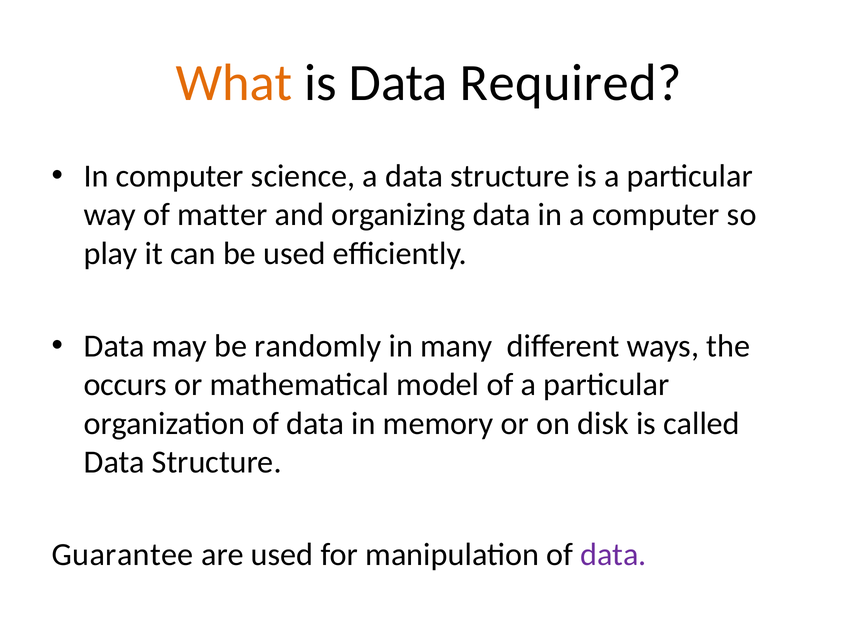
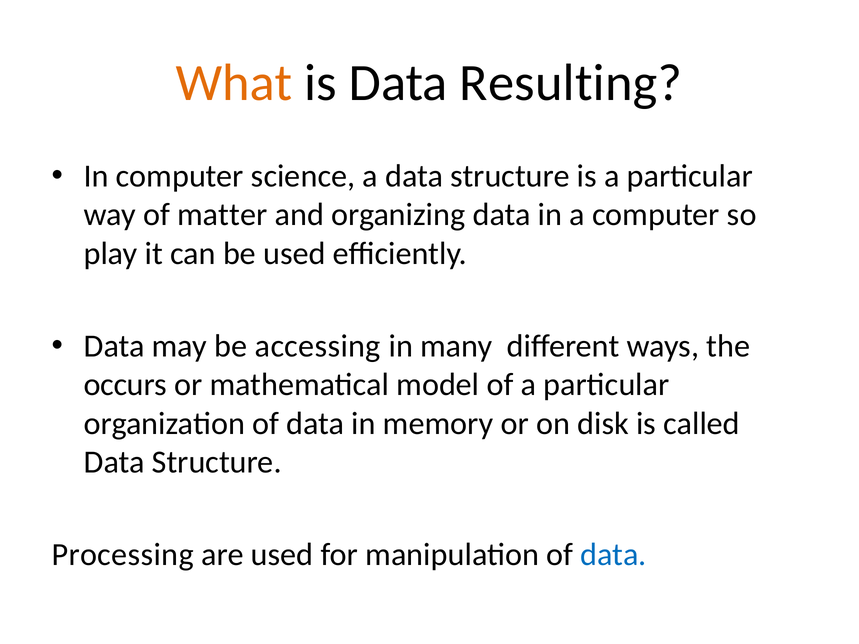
Required: Required -> Resulting (571, 83)
randomly: randomly -> accessing (318, 346)
Guarantee: Guarantee -> Processing (123, 555)
data colour: purple -> blue (613, 555)
